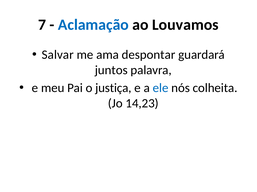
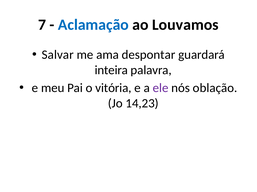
juntos: juntos -> inteira (111, 70)
justiça: justiça -> vitória (113, 88)
ele colour: blue -> purple (161, 88)
colheita: colheita -> oblação (215, 88)
